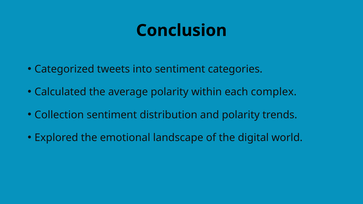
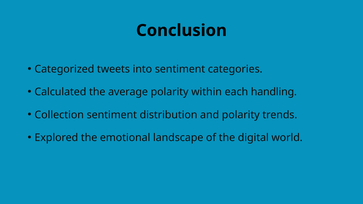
complex: complex -> handling (274, 92)
